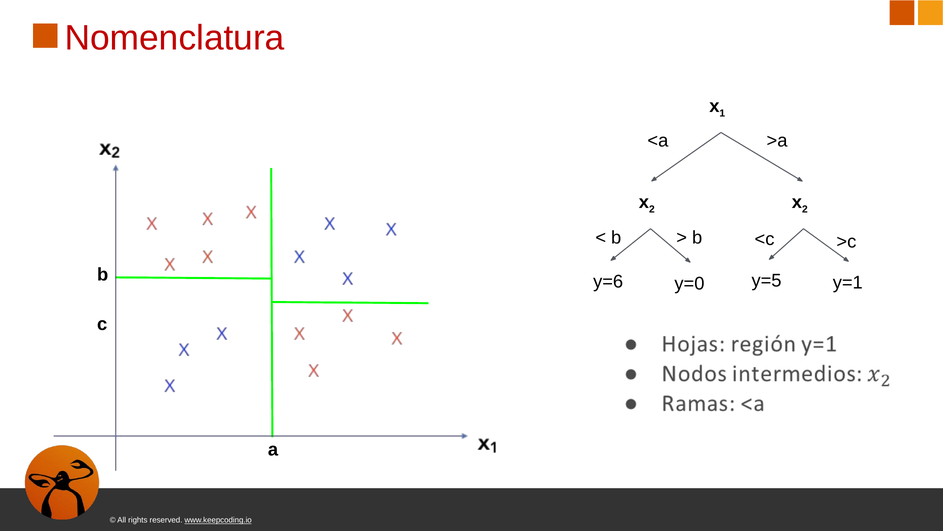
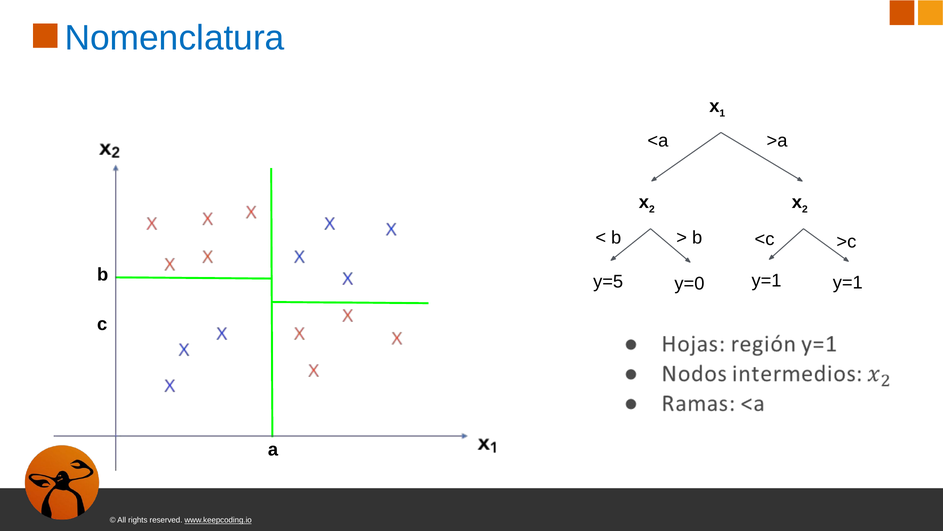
Nomenclatura colour: red -> blue (175, 38)
y=6: y=6 -> y=5 (608, 281)
y=0 y=5: y=5 -> y=1 (767, 280)
